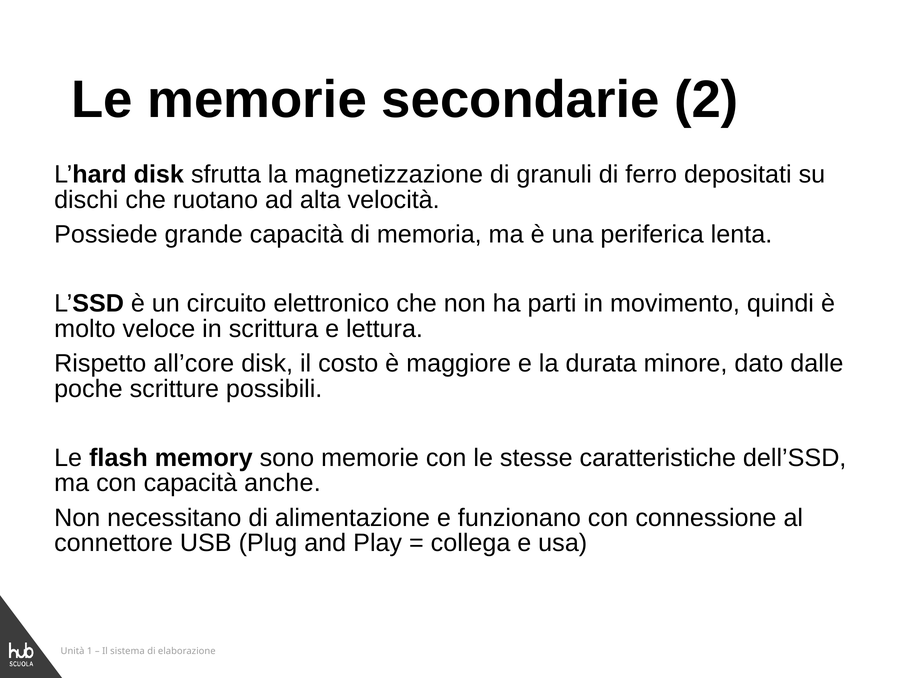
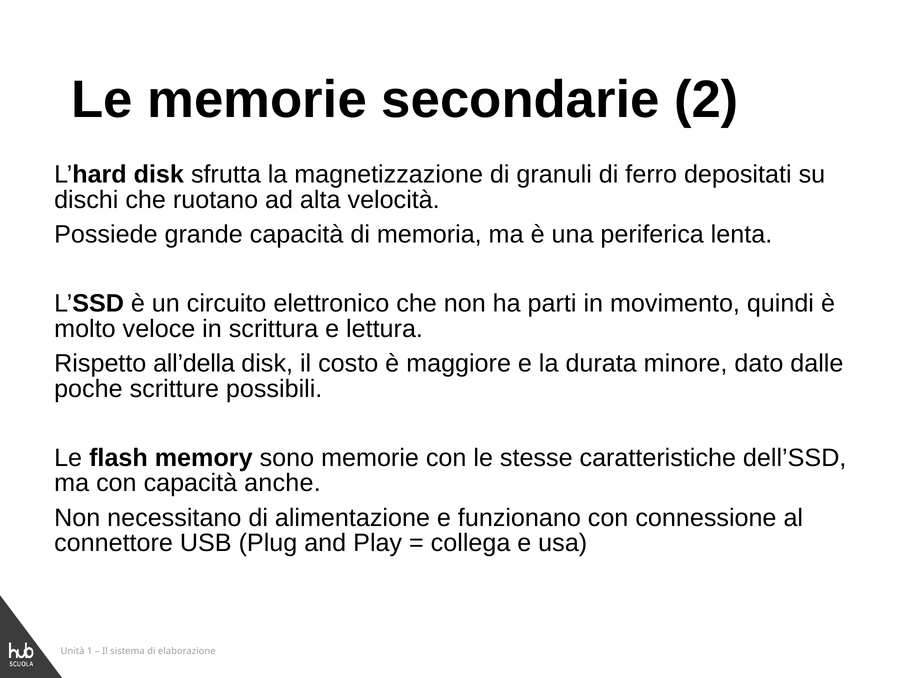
all’core: all’core -> all’della (194, 364)
